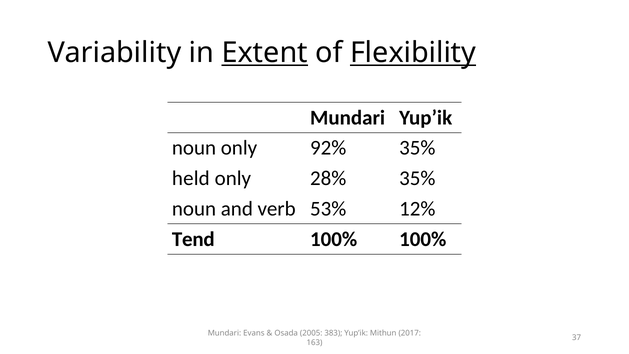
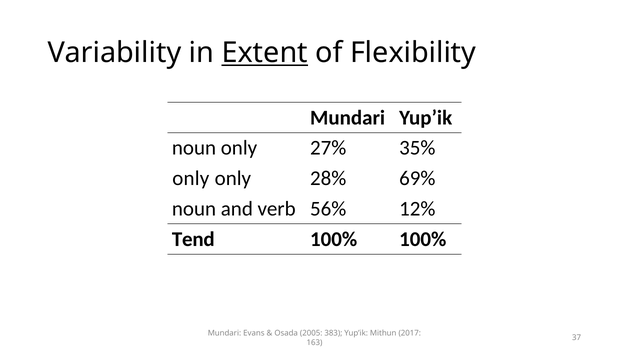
Flexibility underline: present -> none (413, 53)
92%: 92% -> 27% (328, 148)
held: held -> only (191, 178)
28% 35%: 35% -> 69% (417, 178)
53%: 53% -> 56% (328, 209)
